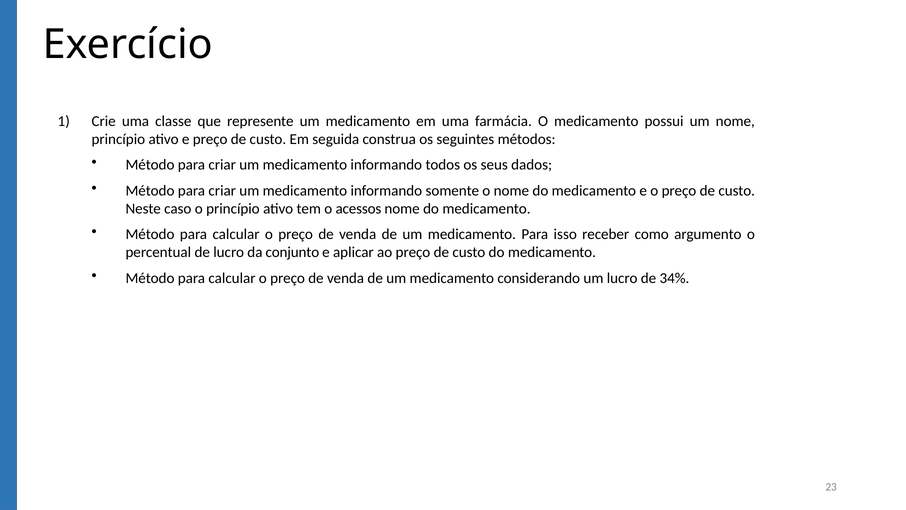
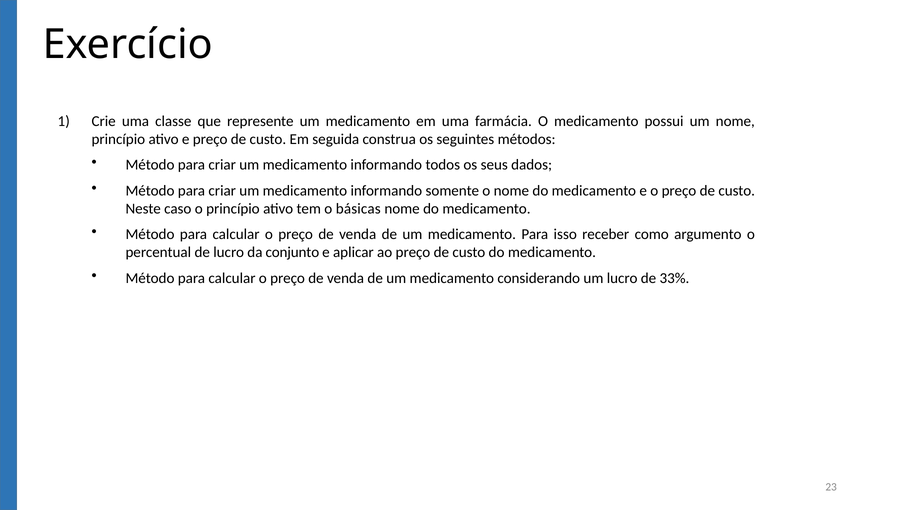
acessos: acessos -> básicas (358, 208)
34%: 34% -> 33% (674, 278)
